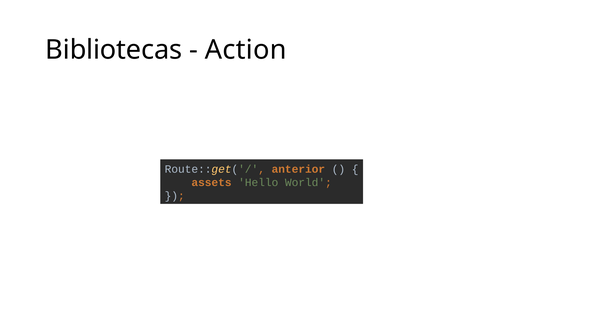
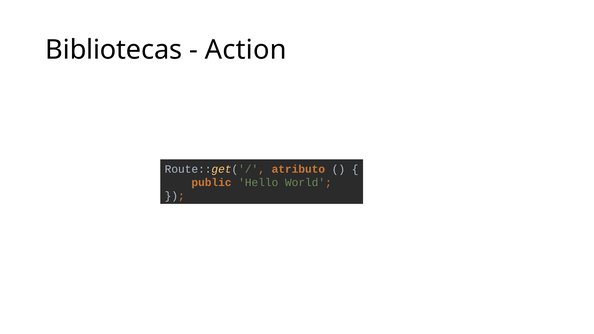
anterior: anterior -> atributo (298, 169)
assets: assets -> public (211, 182)
